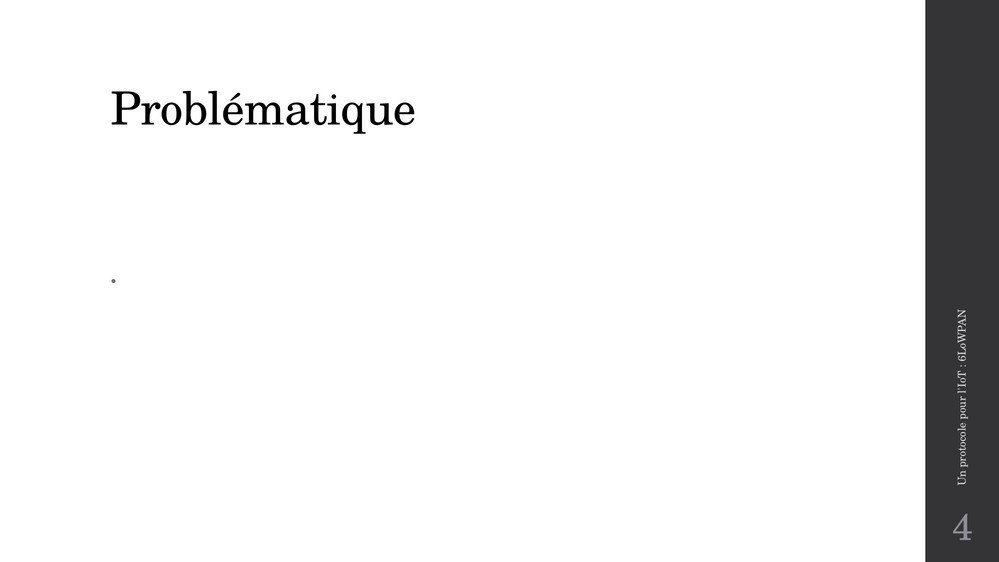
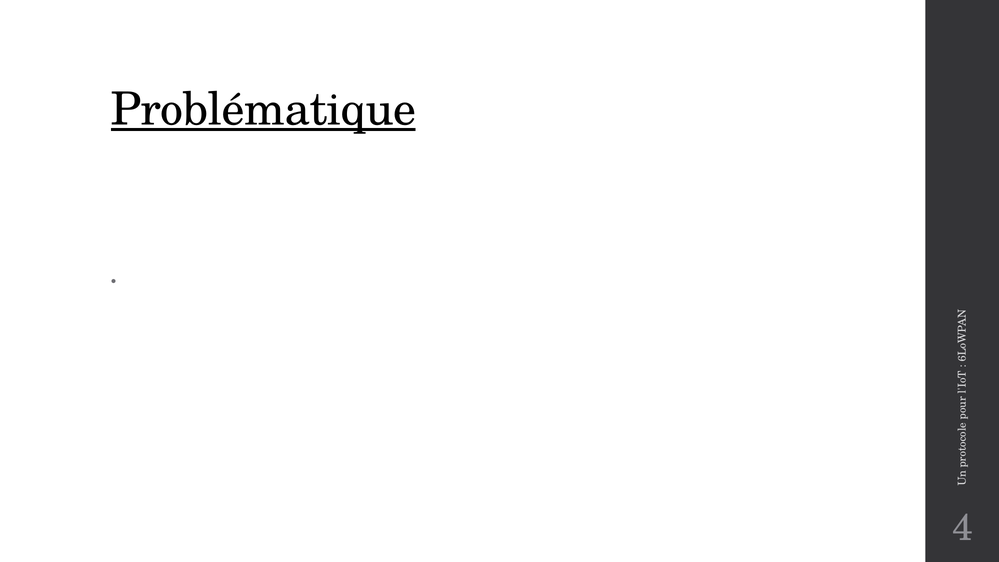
Problématique underline: none -> present (263, 110)
